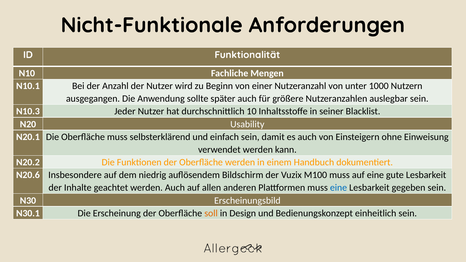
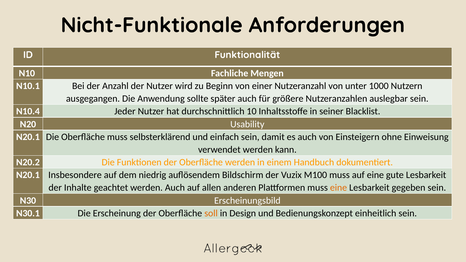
N10.3: N10.3 -> N10.4 (28, 112)
N20.6: N20.6 -> N20.1 (28, 175)
eine colour: blue -> orange (339, 188)
